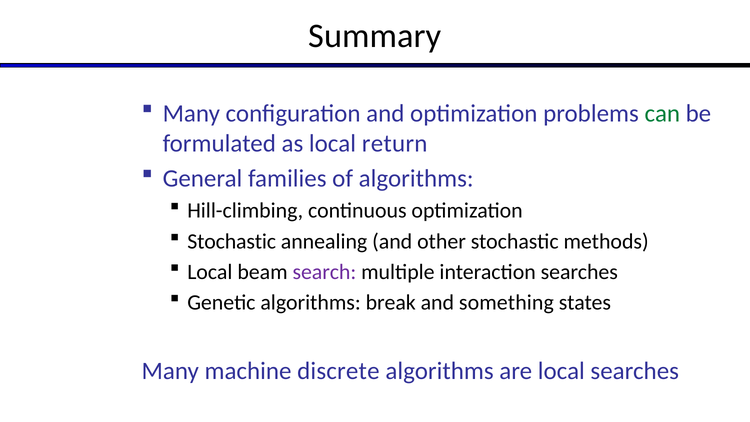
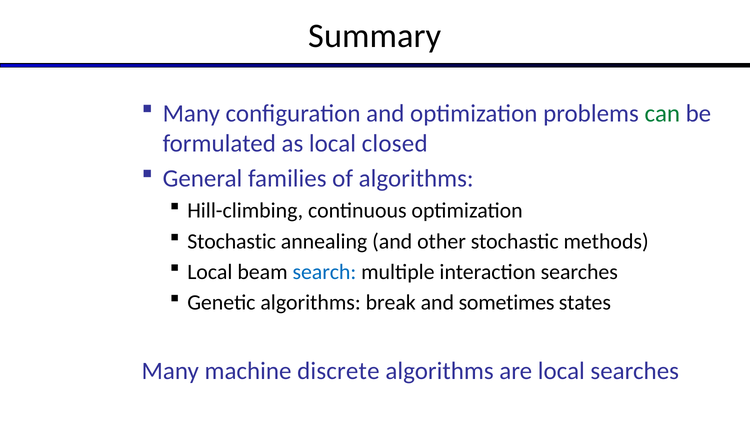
return: return -> closed (395, 143)
search colour: purple -> blue (324, 272)
something: something -> sometimes (507, 303)
